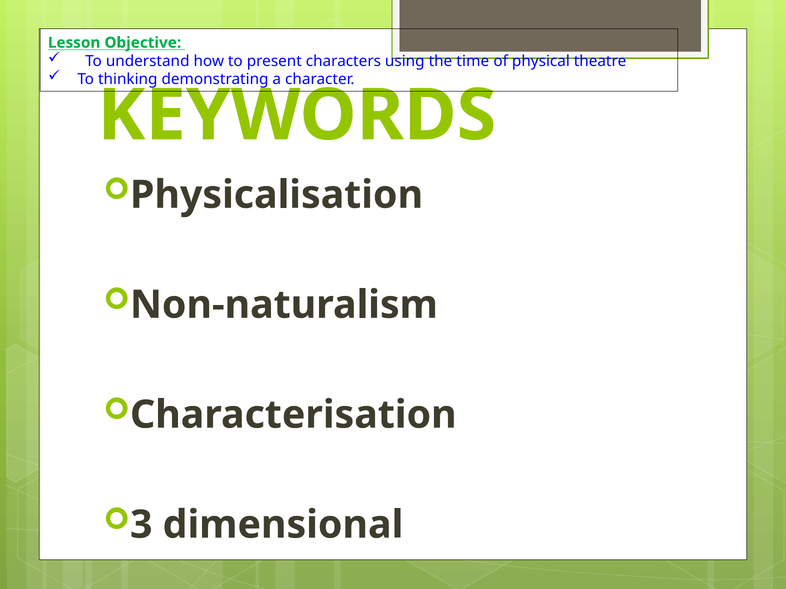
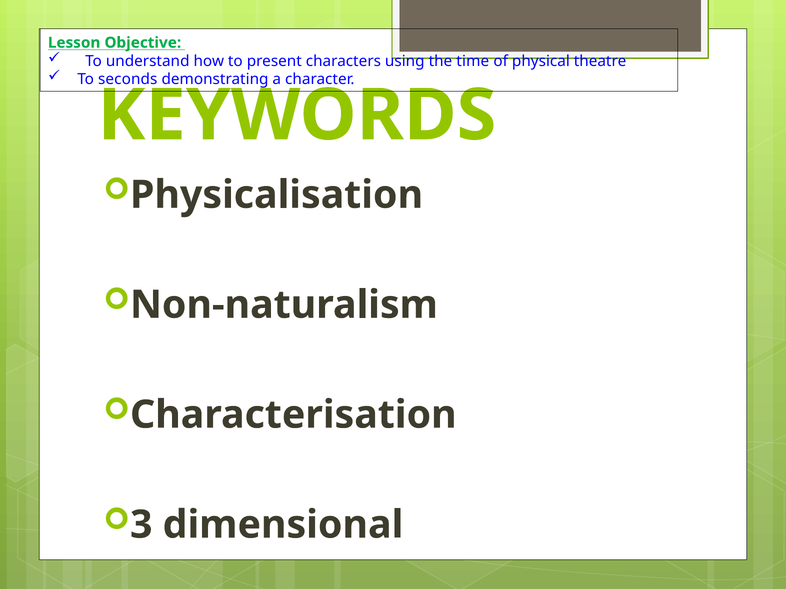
thinking: thinking -> seconds (128, 79)
